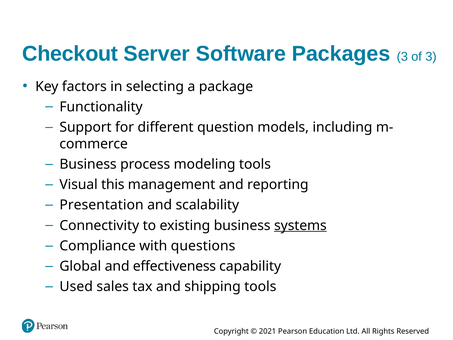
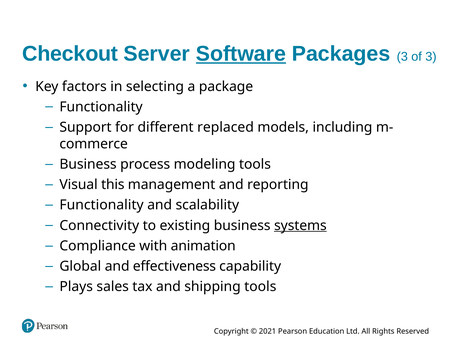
Software underline: none -> present (241, 54)
question: question -> replaced (226, 127)
Presentation: Presentation -> Functionality (102, 205)
questions: questions -> animation (203, 246)
Used: Used -> Plays (76, 286)
